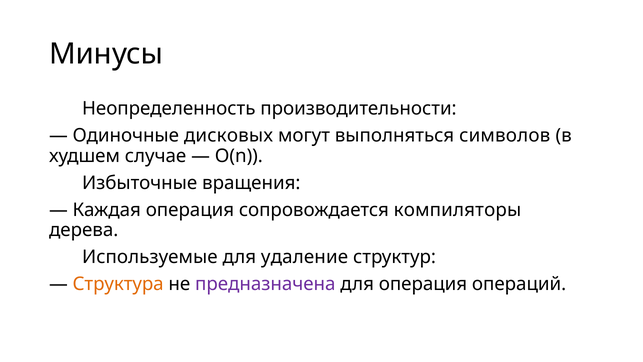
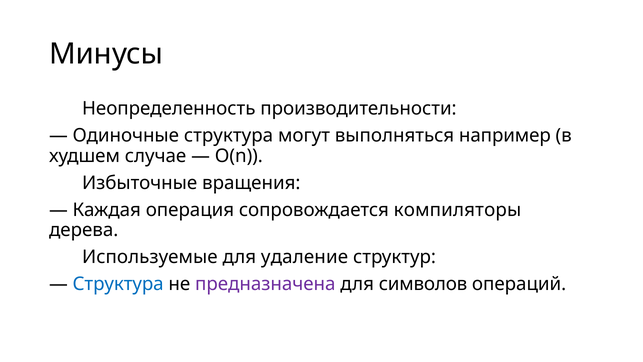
Одиночные дисковых: дисковых -> структура (229, 136)
символов: символов -> например (505, 136)
Структура colour: orange -> blue (118, 284)
для операция: операция -> символов (423, 284)
